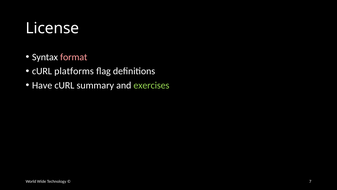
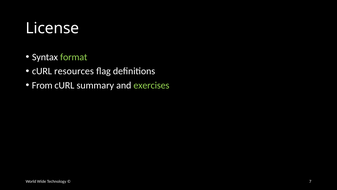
format colour: pink -> light green (74, 57)
platforms: platforms -> resources (74, 71)
Have: Have -> From (42, 85)
